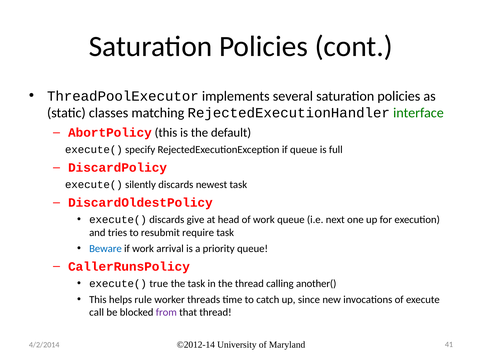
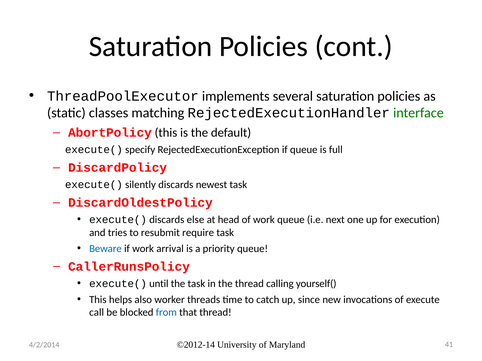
give: give -> else (195, 220)
true: true -> until (159, 284)
another(: another( -> yourself( (316, 284)
rule: rule -> also (143, 300)
from colour: purple -> blue (166, 313)
